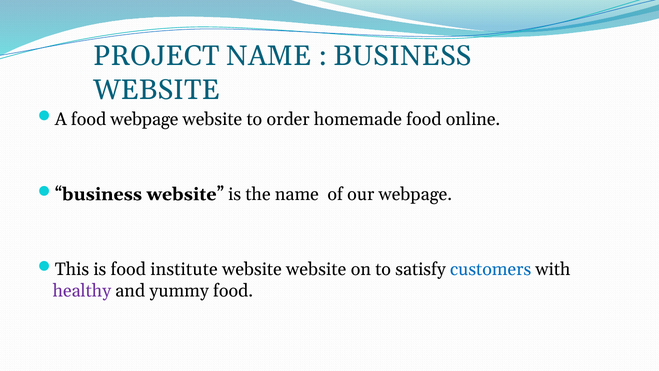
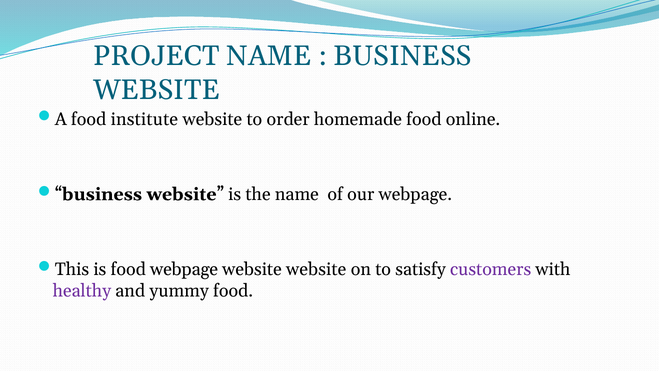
food webpage: webpage -> institute (144, 119)
food institute: institute -> webpage (184, 269)
customers colour: blue -> purple (491, 269)
